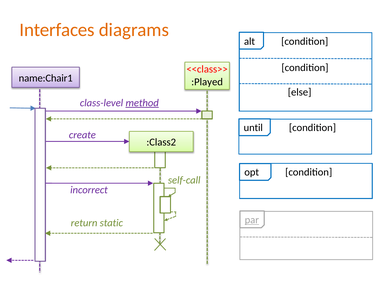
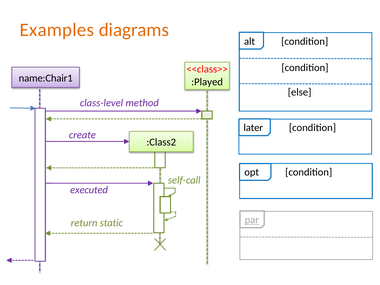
Interfaces: Interfaces -> Examples (57, 30)
method underline: present -> none (142, 103)
until: until -> later (253, 128)
incorrect: incorrect -> executed (89, 190)
